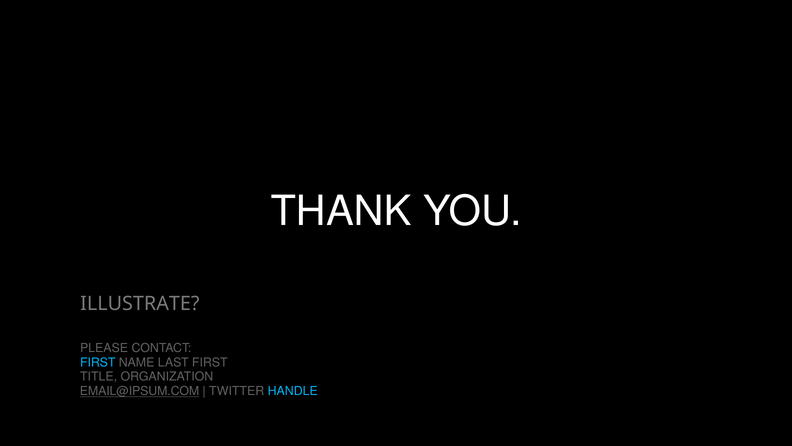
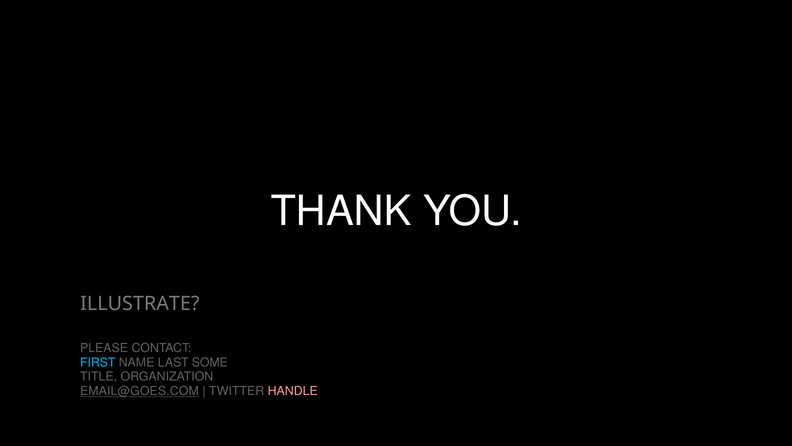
LAST FIRST: FIRST -> SOME (210, 362)
EMAIL@IPSUM.COM: EMAIL@IPSUM.COM -> EMAIL@GOES.COM (139, 391)
HANDLE colour: light blue -> pink (293, 391)
